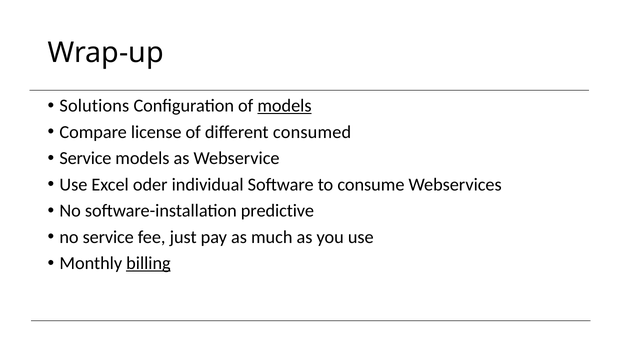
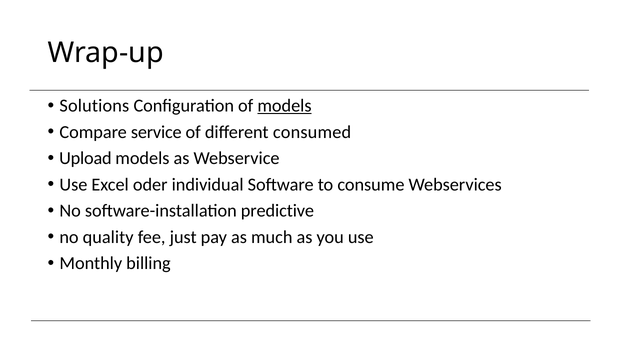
license: license -> service (156, 132)
Service: Service -> Upload (85, 158)
no service: service -> quality (108, 237)
billing underline: present -> none (148, 263)
